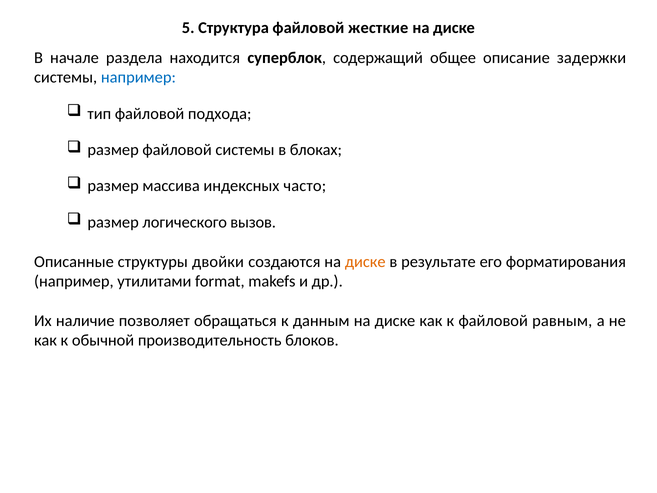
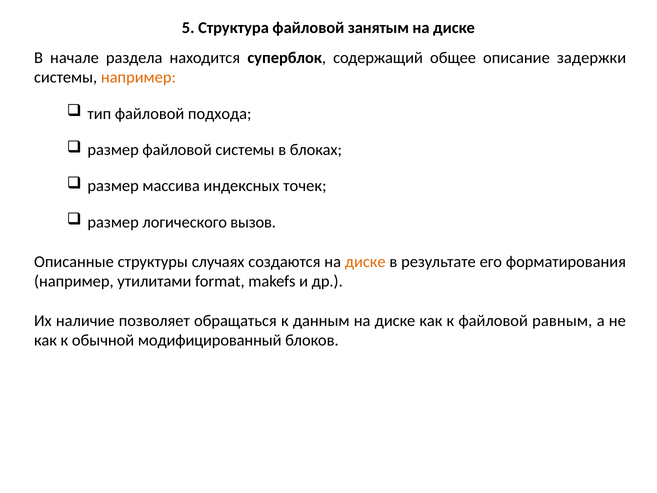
жесткие: жесткие -> занятым (378, 28)
например colour: blue -> orange (138, 78)
часто: часто -> точек (305, 186)
двойки: двойки -> случаях (218, 261)
производительность: производительность -> модифицированный (210, 340)
